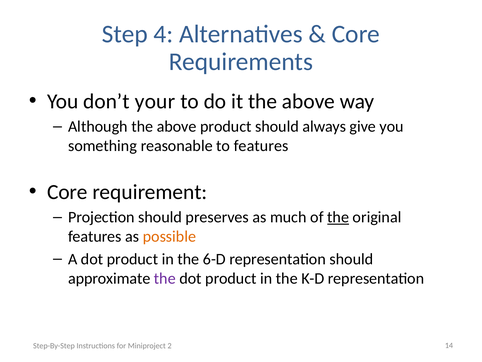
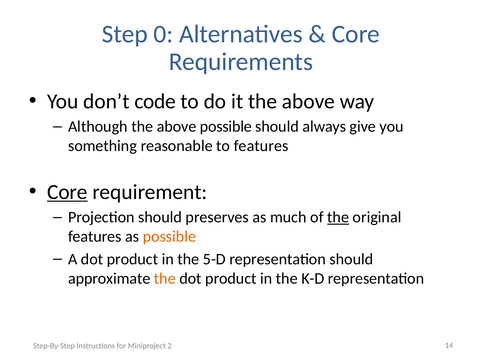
4: 4 -> 0 (163, 34)
your: your -> code (155, 101)
above product: product -> possible (226, 126)
Core underline: none -> present (67, 192)
6-D: 6-D -> 5-D (214, 259)
the colour: purple -> orange (165, 278)
